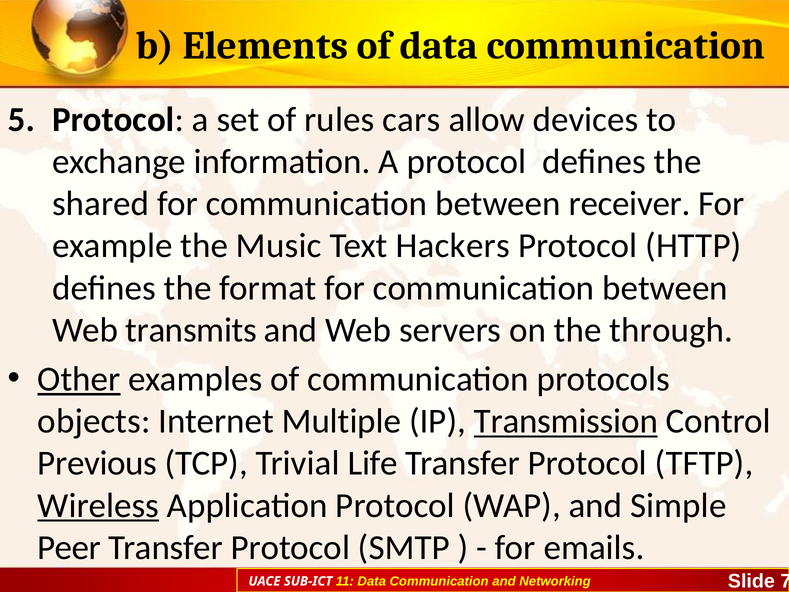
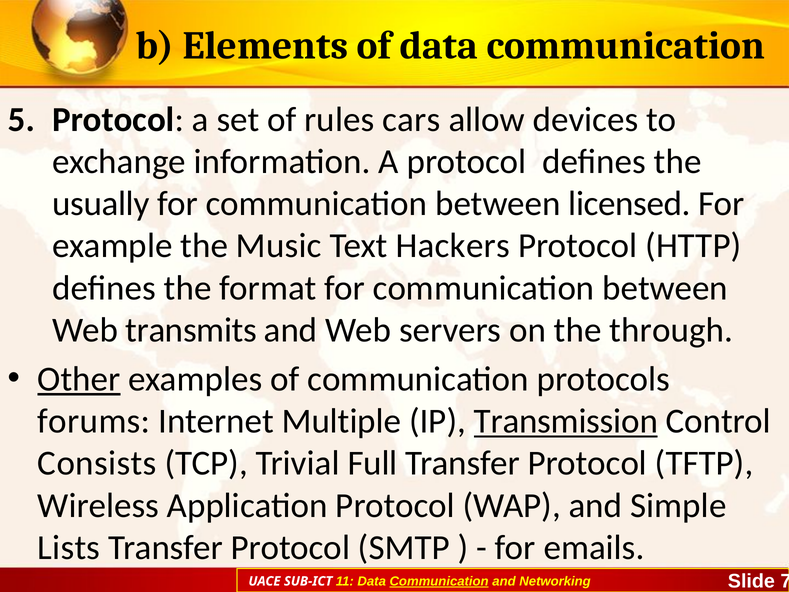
shared: shared -> usually (101, 204)
receiver: receiver -> licensed (630, 204)
objects: objects -> forums (94, 421)
Previous: Previous -> Consists (97, 463)
Life: Life -> Full (373, 463)
Wireless underline: present -> none (98, 505)
Peer: Peer -> Lists (69, 547)
Communication underline: none -> present (439, 581)
